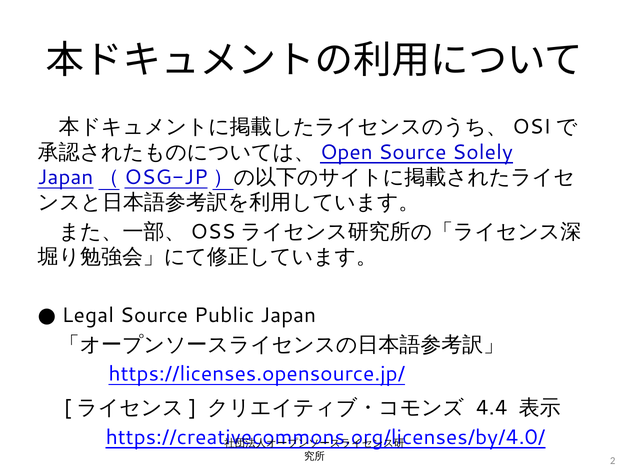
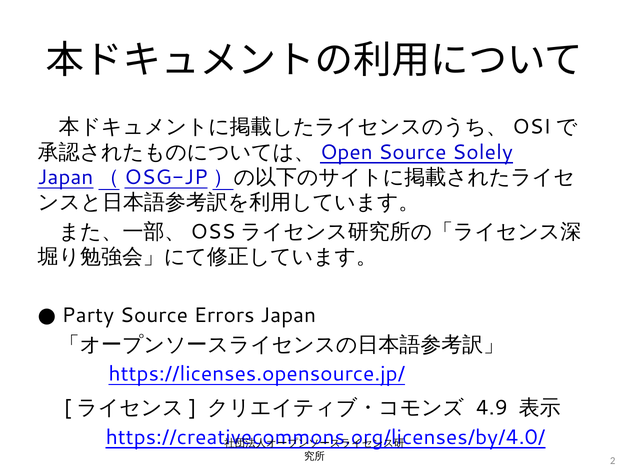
Legal: Legal -> Party (88, 316)
Public: Public -> Errors (224, 316)
4.4: 4.4 -> 4.9 (492, 408)
